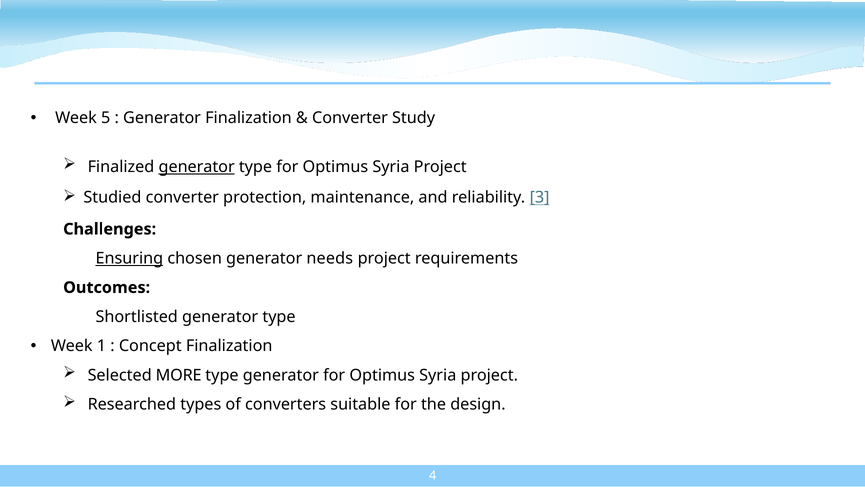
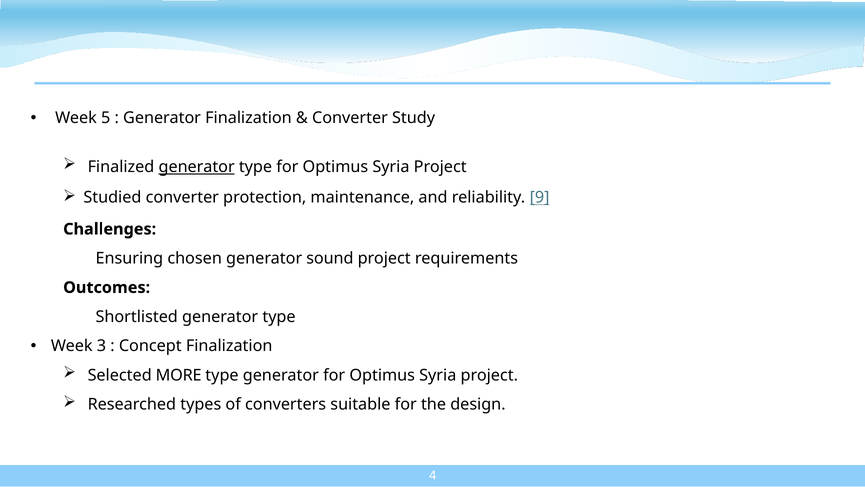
3: 3 -> 9 (540, 197)
Ensuring underline: present -> none (129, 258)
needs: needs -> sound (330, 258)
1: 1 -> 3 (101, 346)
